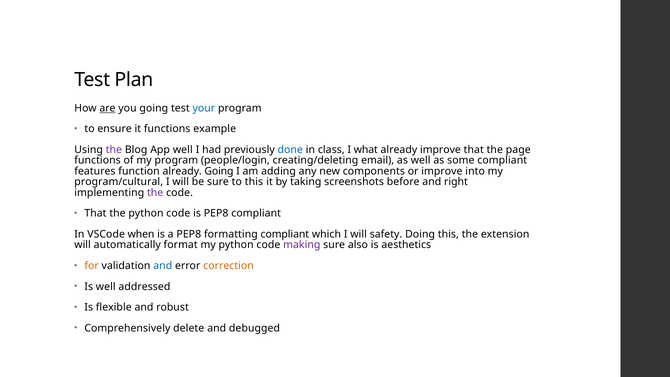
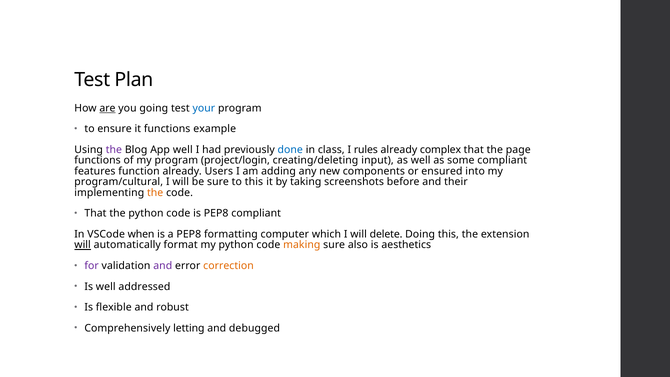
what: what -> rules (366, 150)
already improve: improve -> complex (441, 150)
people/login: people/login -> project/login (235, 160)
email: email -> input (378, 160)
already Going: Going -> Users (219, 171)
or improve: improve -> ensured (442, 171)
right: right -> their (456, 182)
the colour: purple -> orange (155, 193)
formatting compliant: compliant -> computer (285, 234)
safety: safety -> delete (386, 234)
will underline: none -> present (83, 245)
making colour: purple -> orange (302, 245)
for colour: orange -> purple (92, 266)
and colour: blue -> purple (163, 266)
delete: delete -> letting (189, 328)
